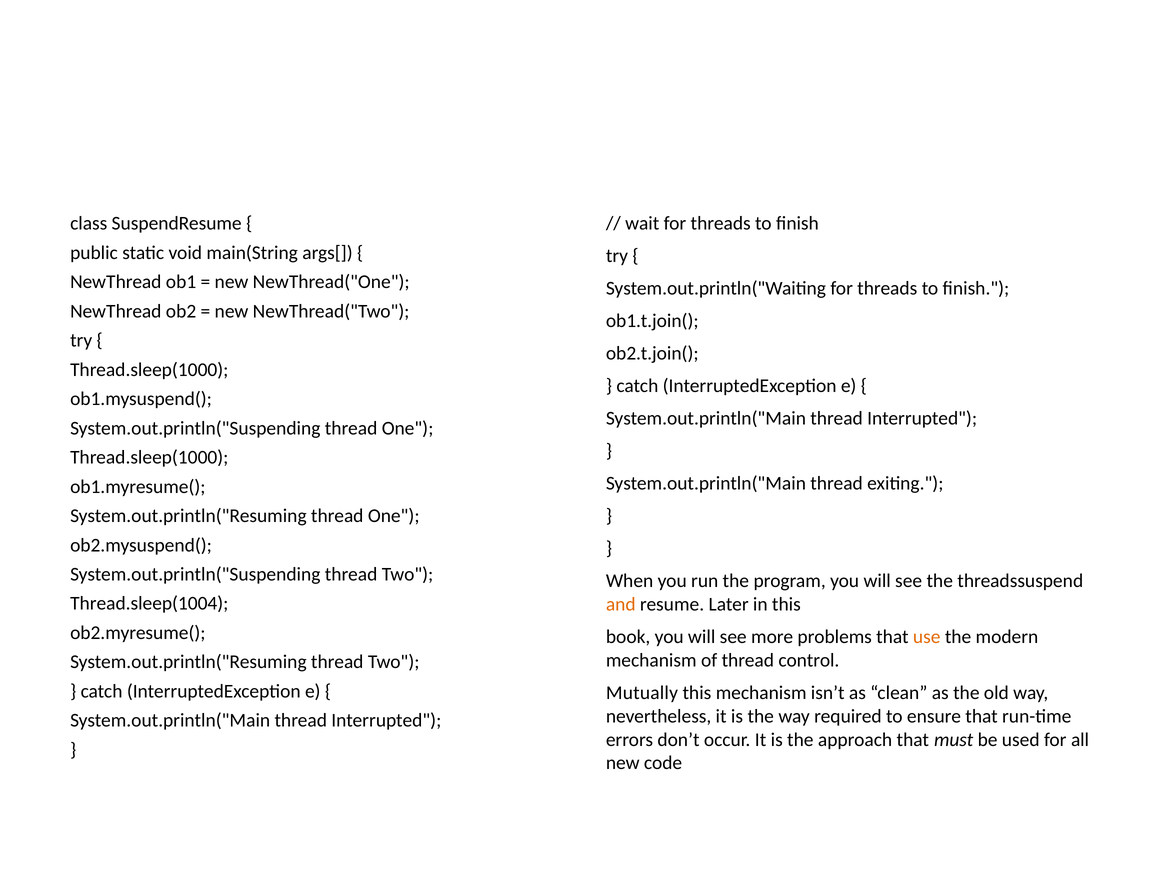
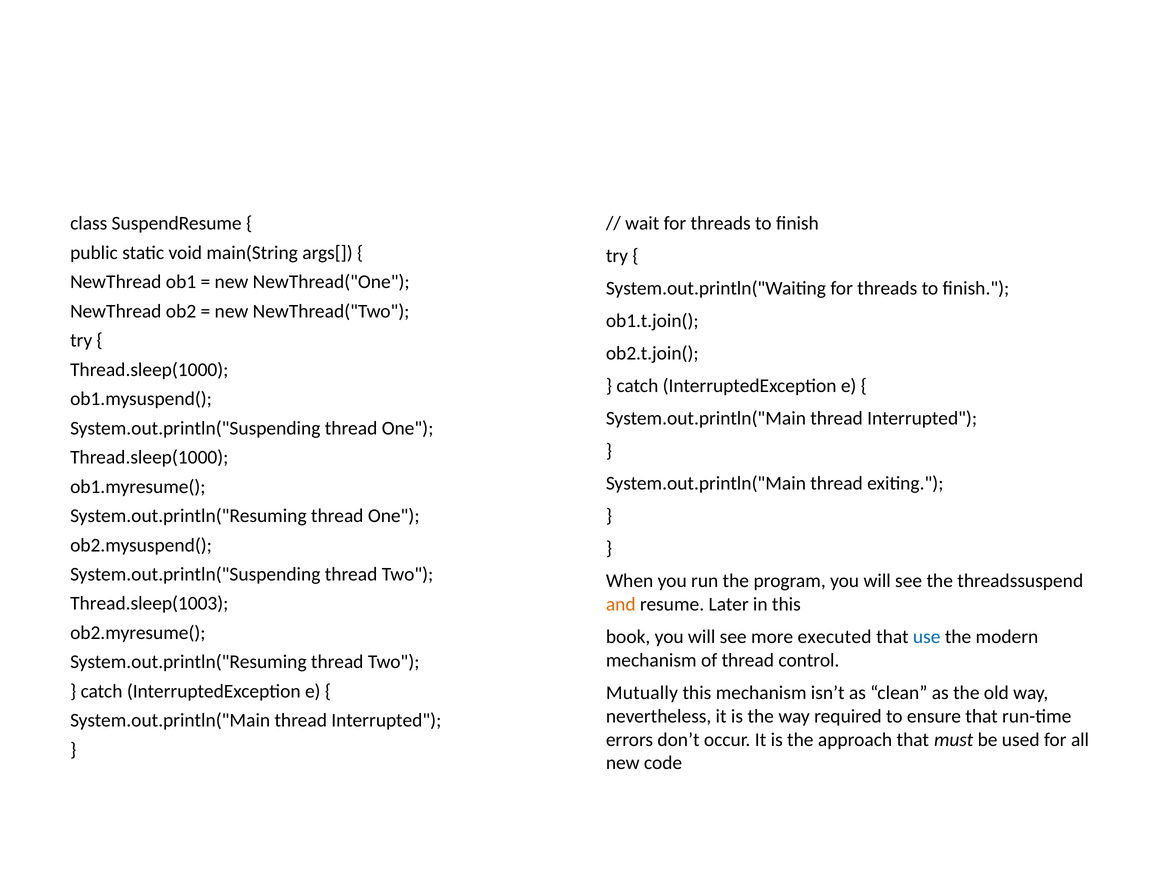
Thread.sleep(1004: Thread.sleep(1004 -> Thread.sleep(1003 (149, 603)
problems: problems -> executed (835, 637)
use colour: orange -> blue (927, 637)
